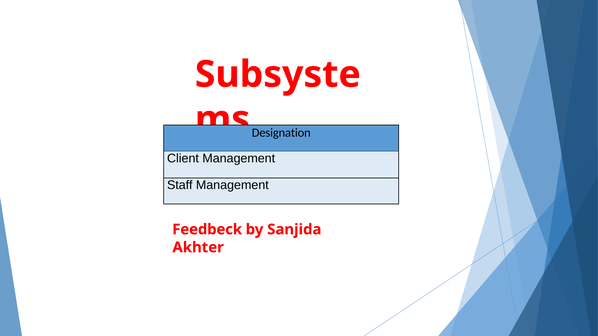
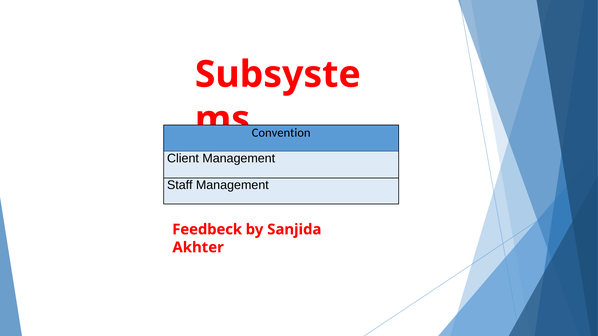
Designation: Designation -> Convention (281, 133)
